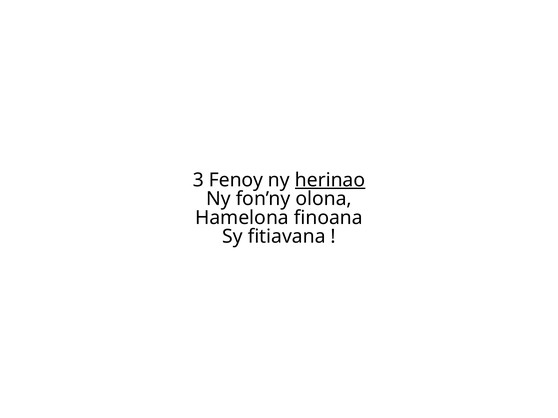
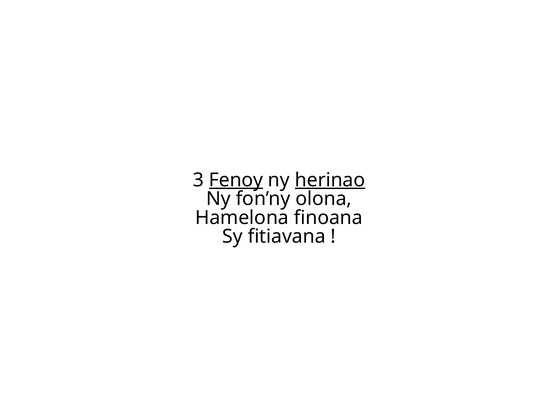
Fenoy underline: none -> present (236, 180)
